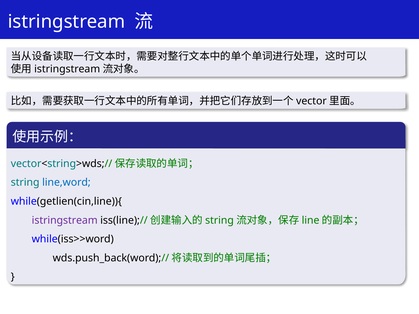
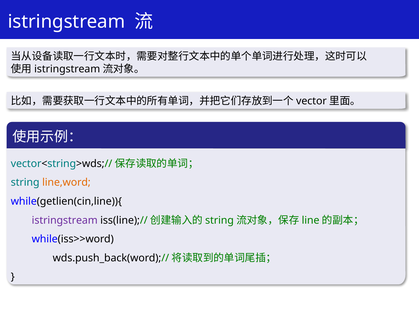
line,word colour: blue -> orange (66, 183)
